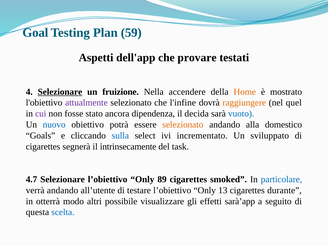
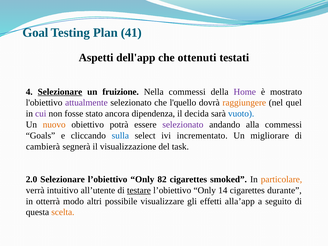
59: 59 -> 41 (131, 33)
provare: provare -> ottenuti (197, 58)
Nella accendere: accendere -> commessi (187, 92)
Home colour: orange -> purple (245, 92)
l'infine: l'infine -> l'quello (183, 103)
nuovo colour: blue -> orange (54, 125)
selezionato colour: orange -> purple (183, 125)
alla domestico: domestico -> commessi (283, 125)
sviluppato: sviluppato -> migliorare (270, 136)
cigarettes: cigarettes -> cambierà (43, 147)
intrinsecamente: intrinsecamente -> visualizzazione (128, 147)
4.7: 4.7 -> 2.0 (32, 179)
89: 89 -> 82 (162, 179)
particolare colour: blue -> orange (281, 179)
verrà andando: andando -> intuitivo (63, 190)
testare underline: none -> present (139, 190)
13: 13 -> 14 (223, 190)
sarà’app: sarà’app -> alla’app (240, 201)
scelta colour: blue -> orange (63, 212)
